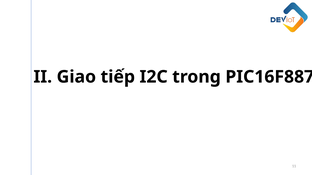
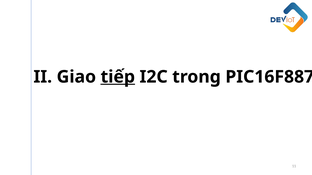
tiếp underline: none -> present (118, 77)
